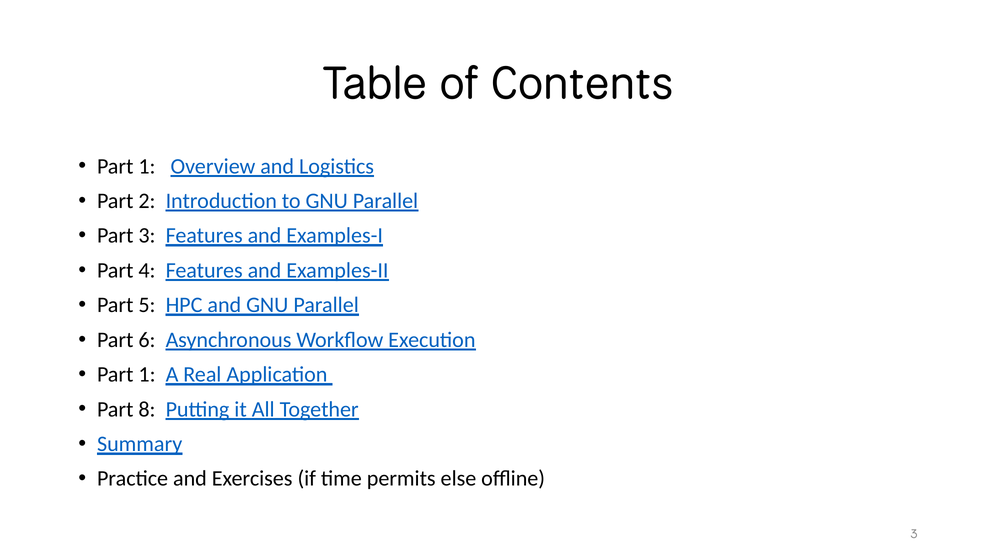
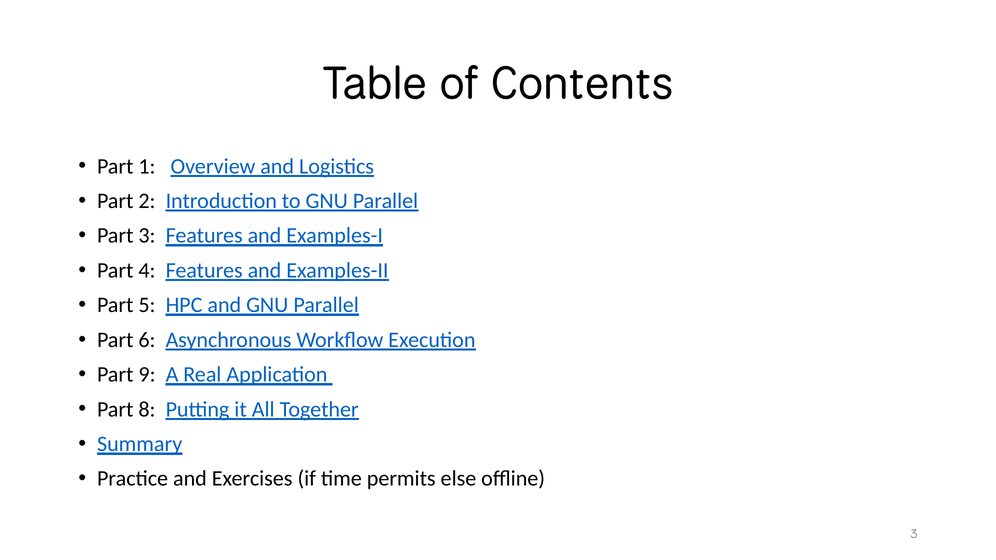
1: 1 -> 9 (147, 375)
